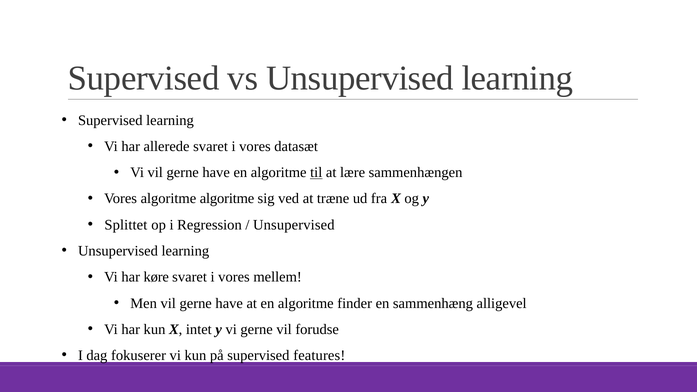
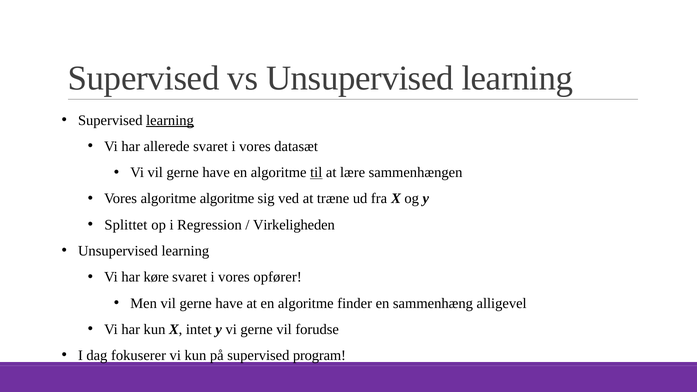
learning underline: none -> present (170, 120)
Unsupervised: Unsupervised -> Virkeligheden (294, 225)
mellem: mellem -> opfører (278, 277)
features: features -> program (319, 356)
